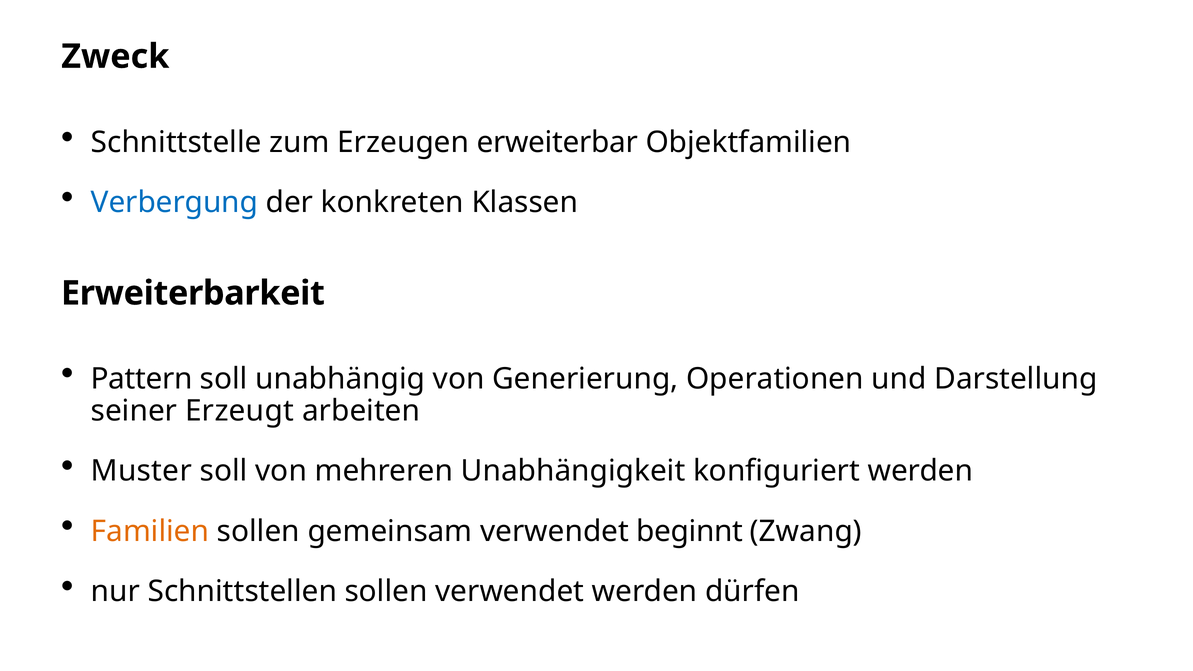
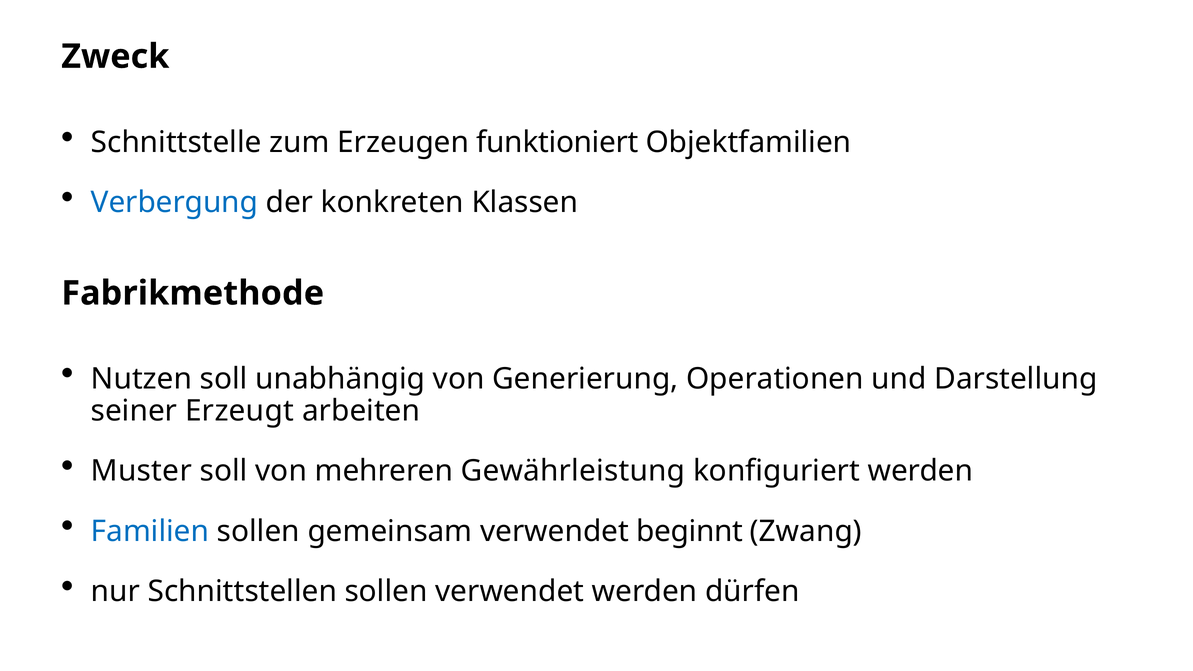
erweiterbar: erweiterbar -> funktioniert (557, 142)
Erweiterbarkeit: Erweiterbarkeit -> Fabrikmethode (193, 293)
Pattern: Pattern -> Nutzen (142, 379)
Unabhängigkeit: Unabhängigkeit -> Gewährleistung (573, 471)
Familien colour: orange -> blue (150, 531)
